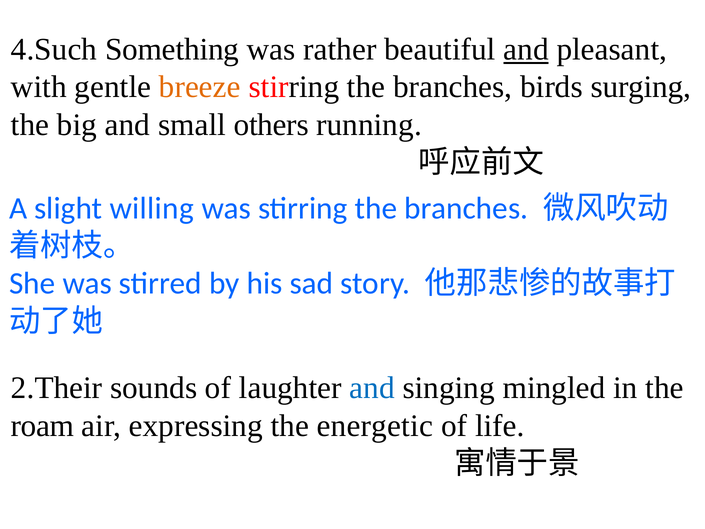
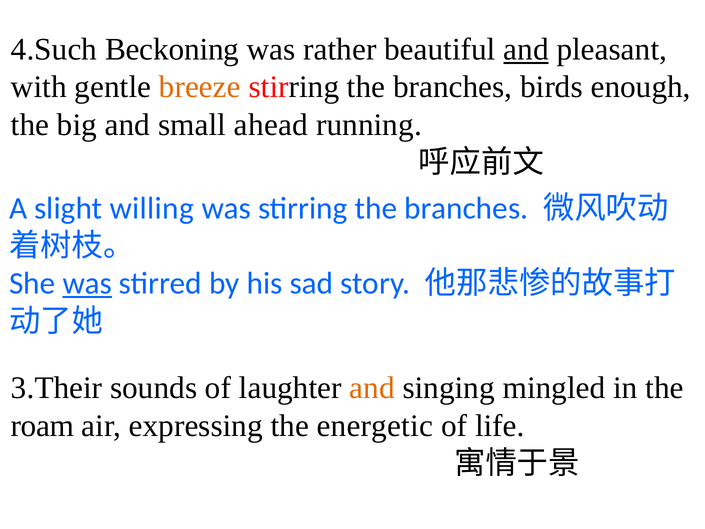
Something: Something -> Beckoning (172, 49)
surging: surging -> enough (641, 87)
others: others -> ahead (271, 125)
was underline: none -> present (87, 283)
2.Their: 2.Their -> 3.Their (57, 388)
and colour: blue -> orange (372, 388)
